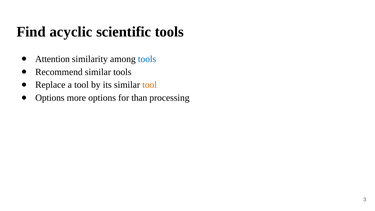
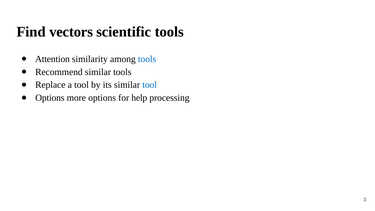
acyclic: acyclic -> vectors (71, 32)
tool colour: orange -> blue (150, 85)
than: than -> help (139, 98)
